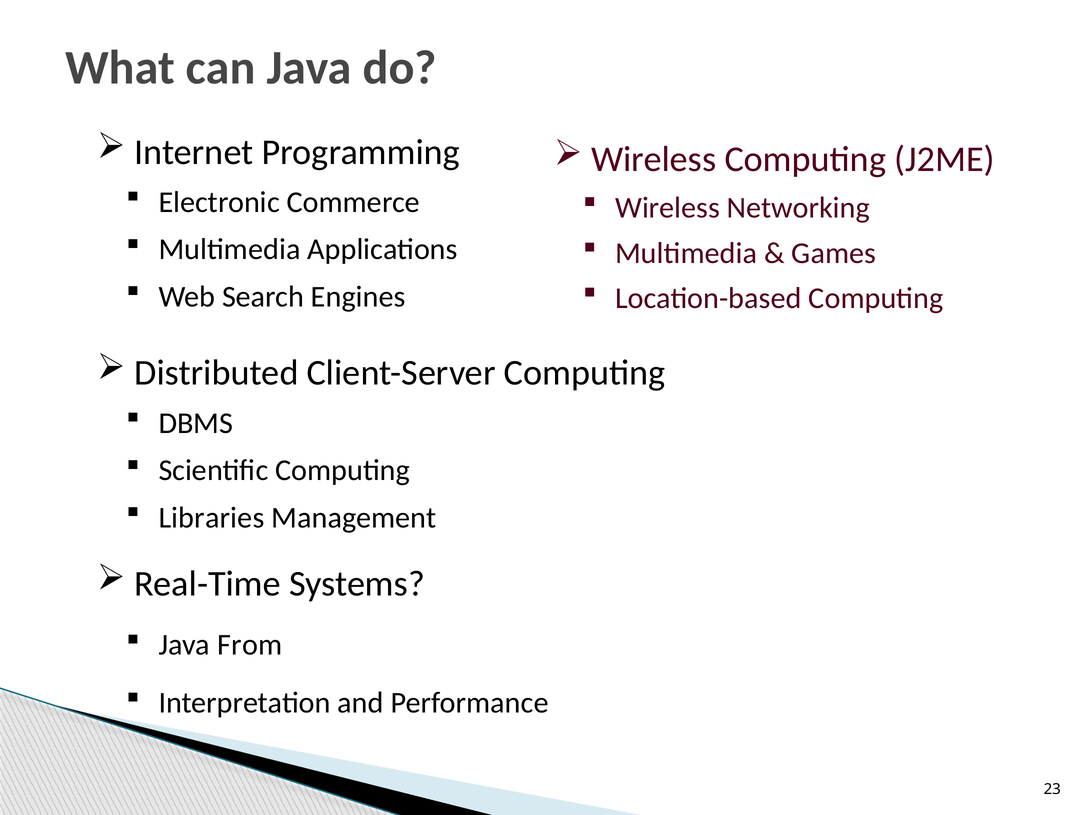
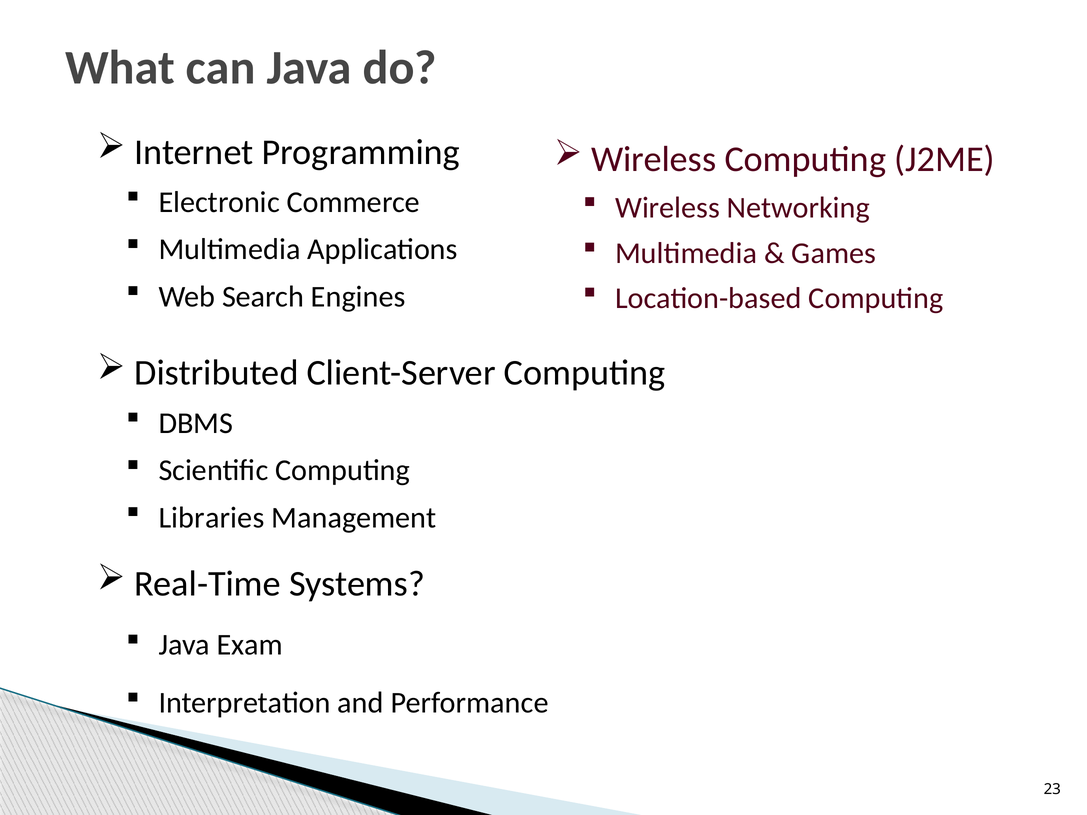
From: From -> Exam (250, 645)
